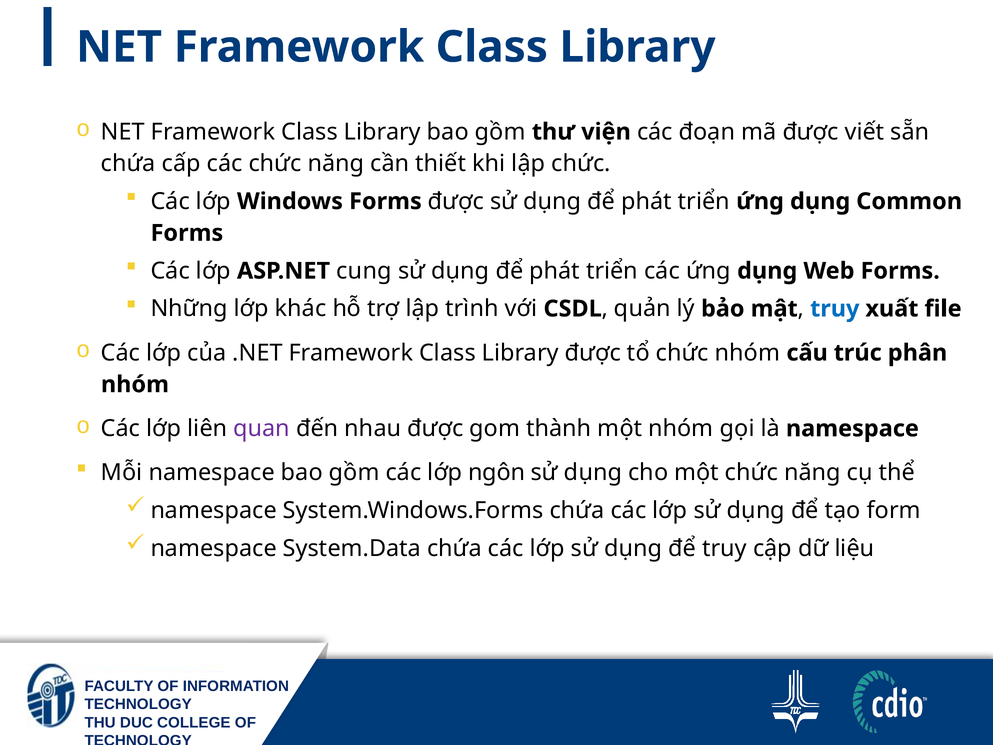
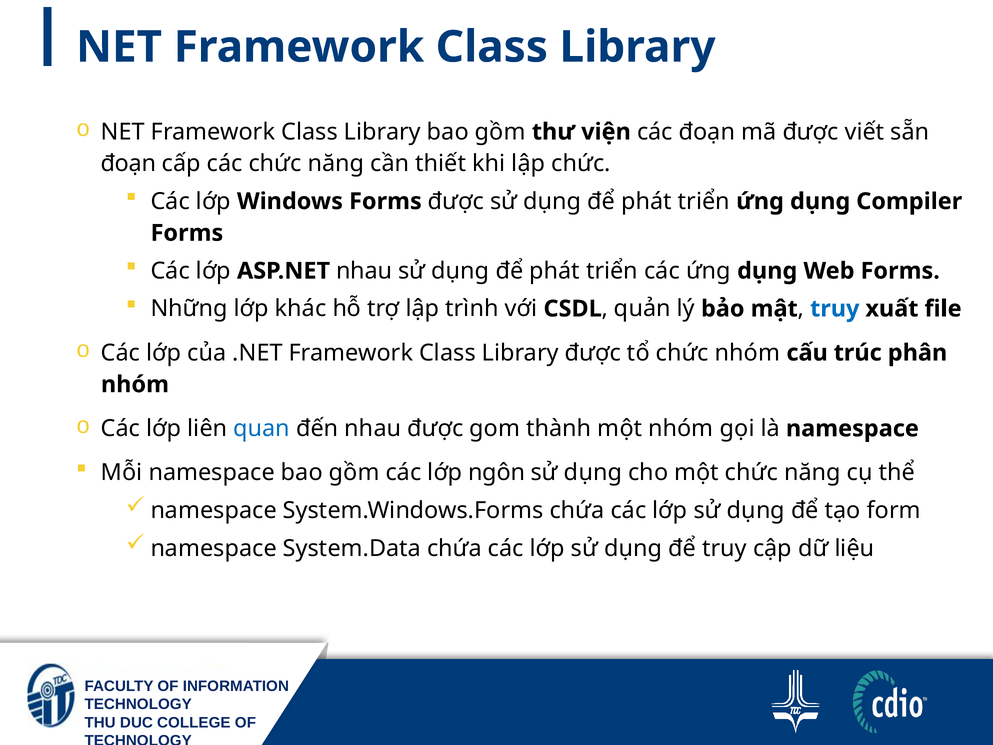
chứa: chứa -> đoạn (128, 163)
Common: Common -> Compiler (909, 201)
ASP.NET cung: cung -> nhau (364, 271)
quan colour: purple -> blue (262, 428)
